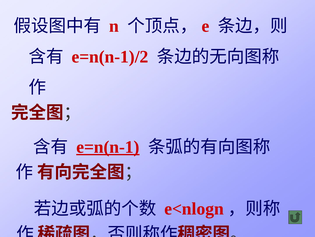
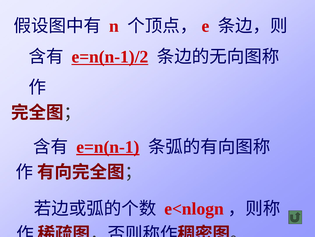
e=n(n-1)/2 underline: none -> present (110, 57)
